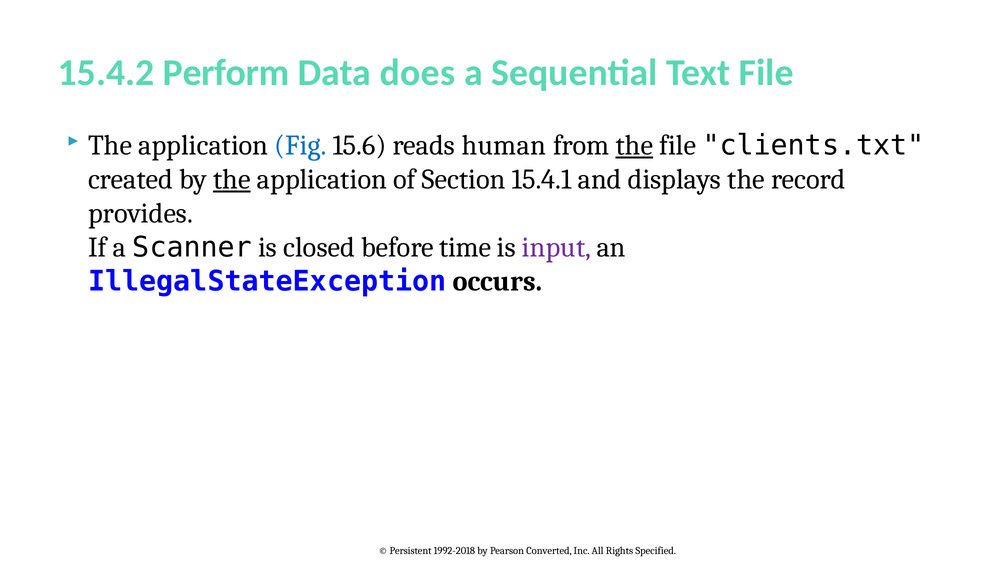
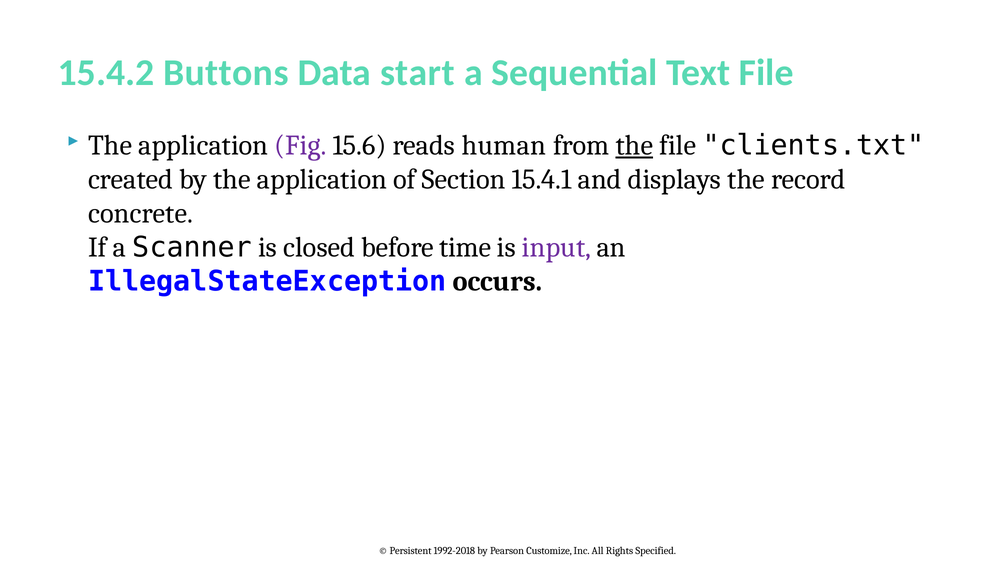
Perform: Perform -> Buttons (226, 73)
does: does -> start (417, 73)
Fig colour: blue -> purple (300, 145)
the underline: present -> none (232, 179)
provides: provides -> concrete (141, 213)
Converted: Converted -> Customize (549, 551)
